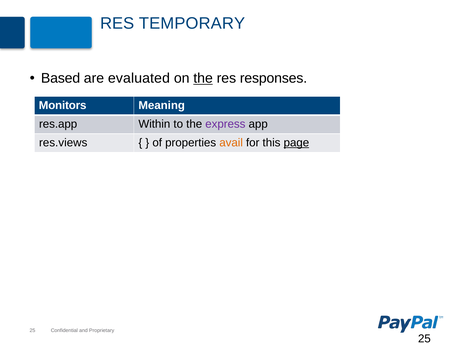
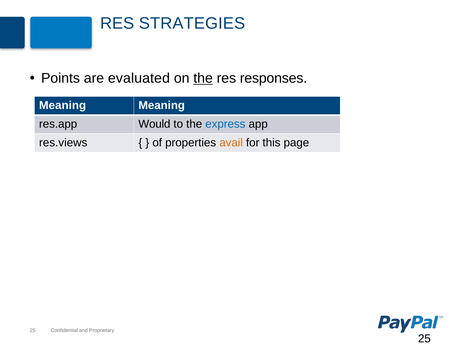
TEMPORARY: TEMPORARY -> STRATEGIES (192, 23)
Based: Based -> Points (61, 78)
Monitors: Monitors -> Meaning (63, 106)
Within: Within -> Would (154, 124)
express colour: purple -> blue (225, 124)
page underline: present -> none (296, 143)
